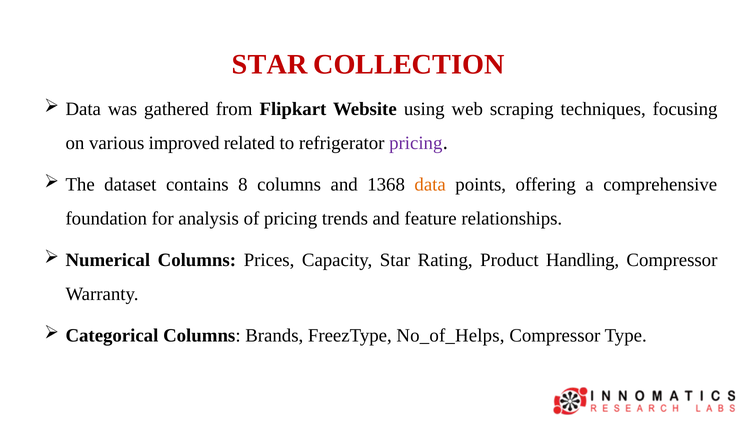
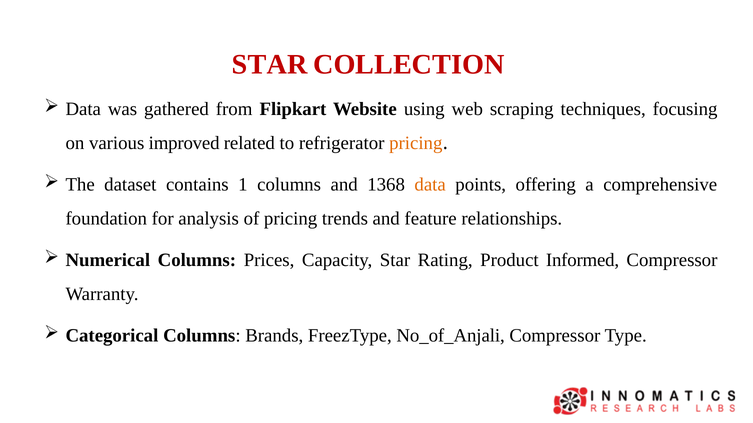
pricing colour: purple -> orange (416, 143)
8: 8 -> 1 (243, 185)
Handling: Handling -> Informed (583, 261)
No_of_Helps: No_of_Helps -> No_of_Anjali (451, 336)
